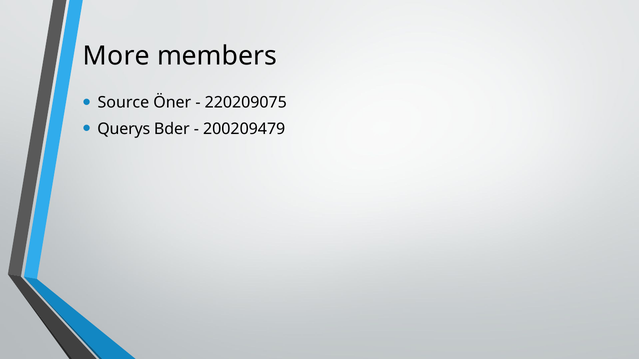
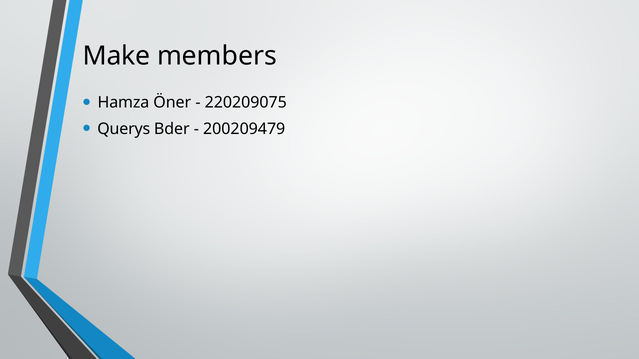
More: More -> Make (117, 56)
Source: Source -> Hamza (123, 103)
